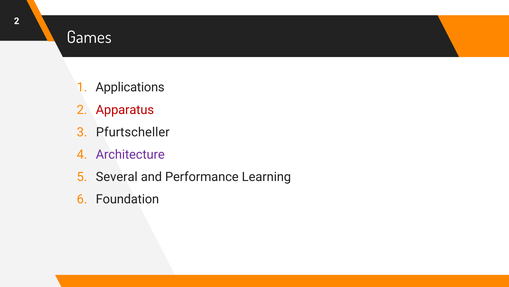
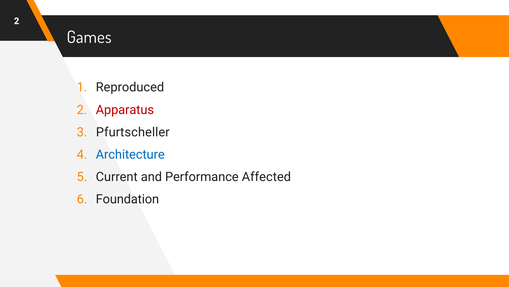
Applications: Applications -> Reproduced (130, 87)
Architecture colour: purple -> blue (130, 154)
Several: Several -> Current (117, 177)
Learning: Learning -> Affected (266, 177)
